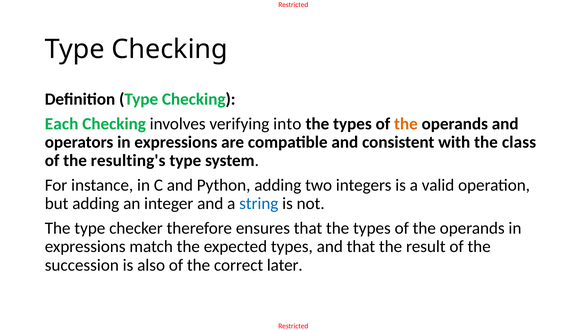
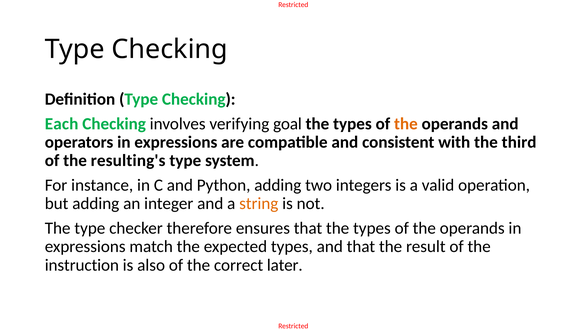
into: into -> goal (287, 124)
class: class -> third (519, 142)
string colour: blue -> orange (259, 204)
succession: succession -> instruction (82, 265)
